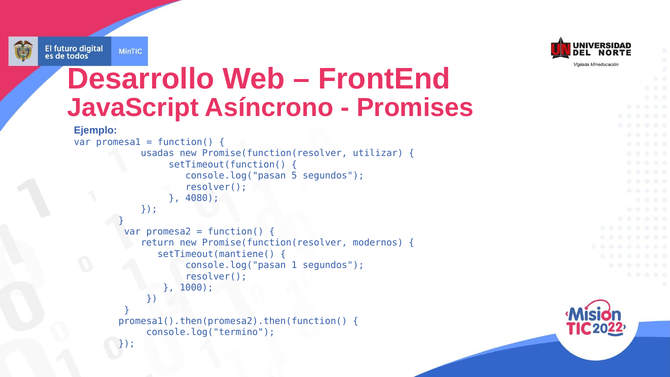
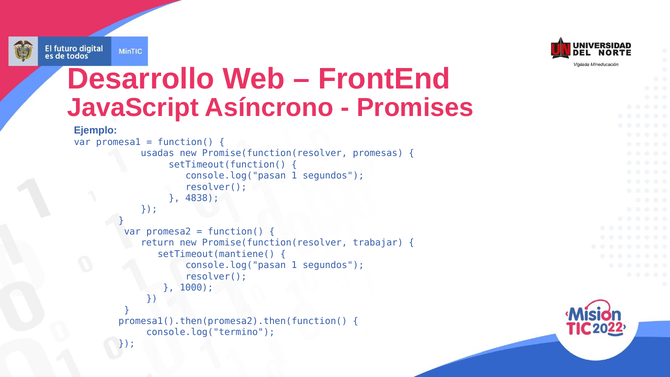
utilizar: utilizar -> promesas (378, 153)
5: 5 -> 1 (294, 176)
4080: 4080 -> 4838 (202, 198)
modernos: modernos -> trabajar (378, 243)
